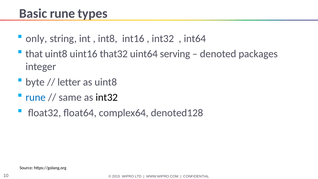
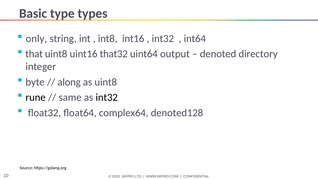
Basic rune: rune -> type (62, 13)
serving: serving -> output (175, 54)
packages: packages -> directory (258, 54)
letter: letter -> along (69, 82)
rune colour: blue -> black (36, 97)
